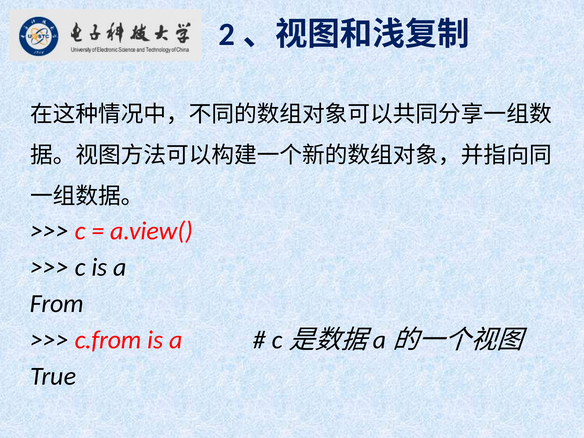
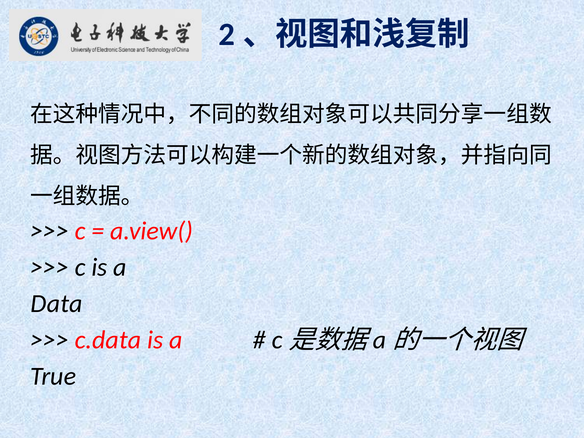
From: From -> Data (57, 304)
c.from: c.from -> c.data (108, 340)
